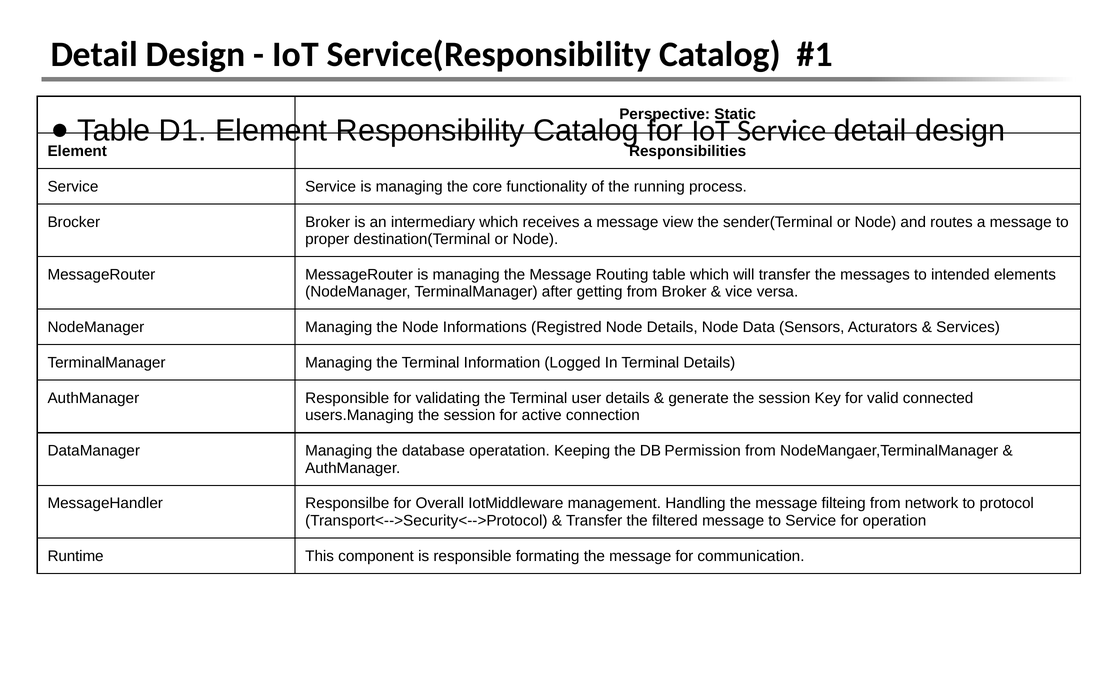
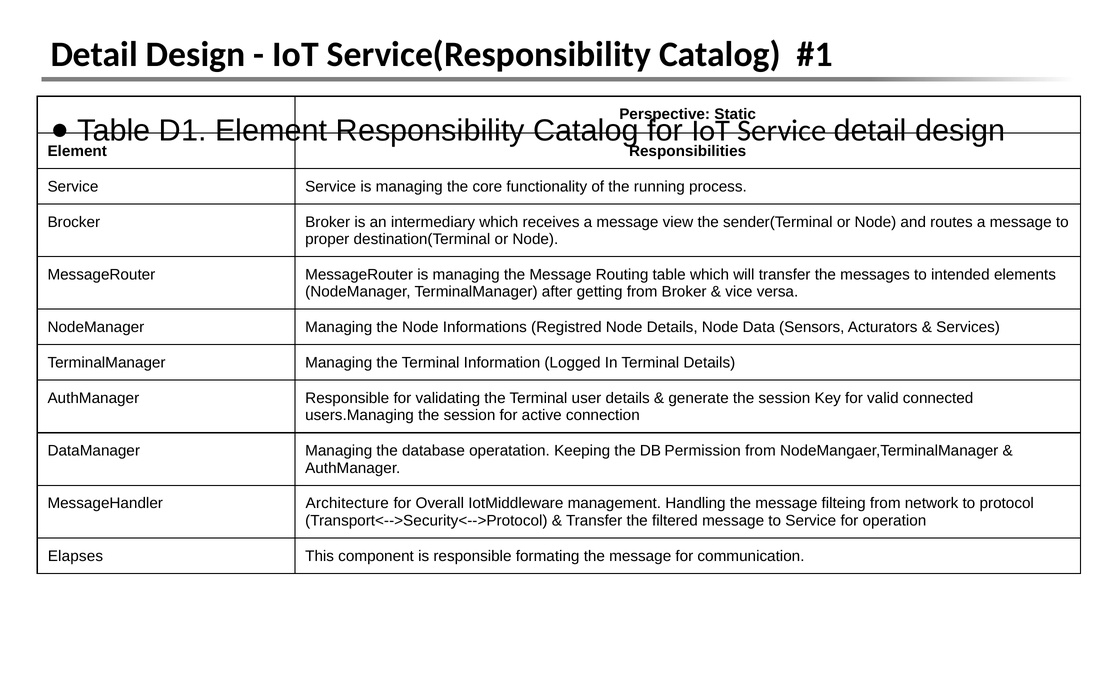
Responsilbe: Responsilbe -> Architecture (347, 503)
Runtime: Runtime -> Elapses (75, 556)
